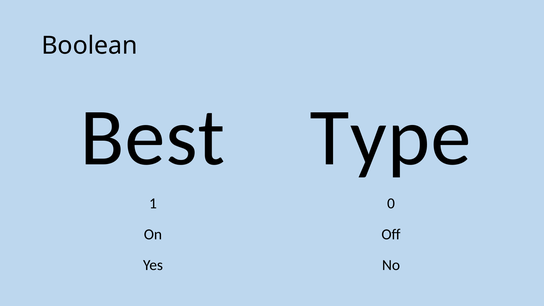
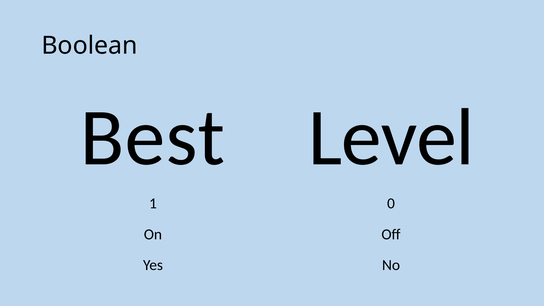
Type: Type -> Level (391, 138)
